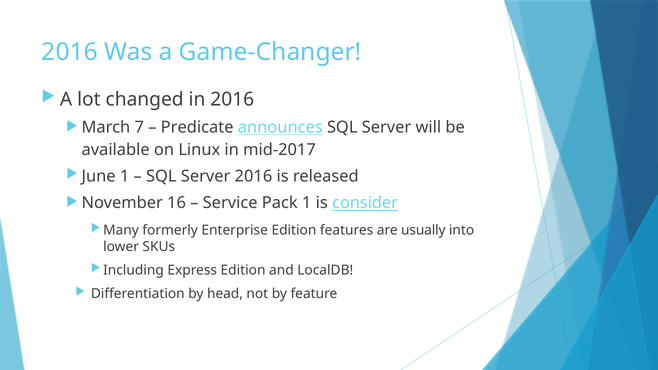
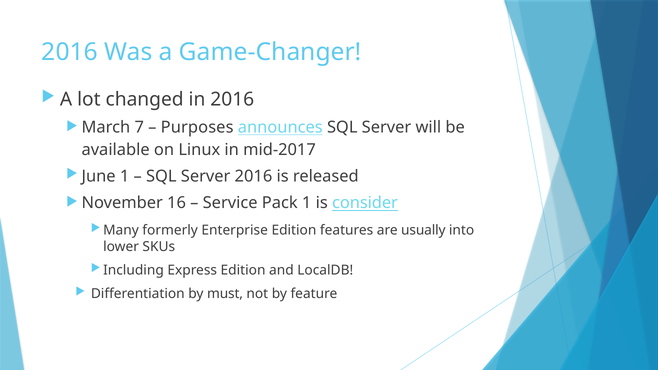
Predicate: Predicate -> Purposes (197, 127)
head: head -> must (225, 294)
